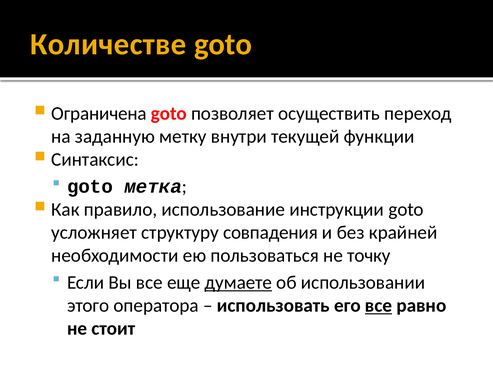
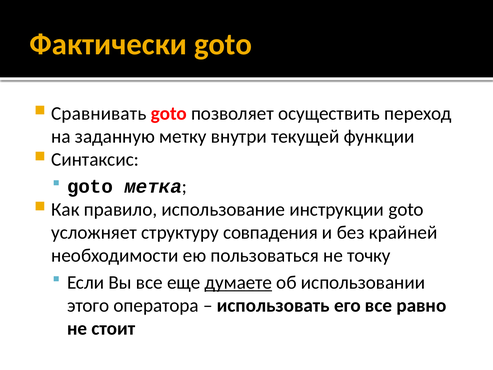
Количестве: Количестве -> Фактически (108, 44)
Ограничена: Ограничена -> Сравнивать (99, 113)
все underline: present -> none (379, 305)
